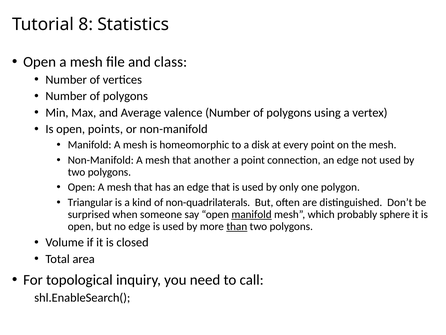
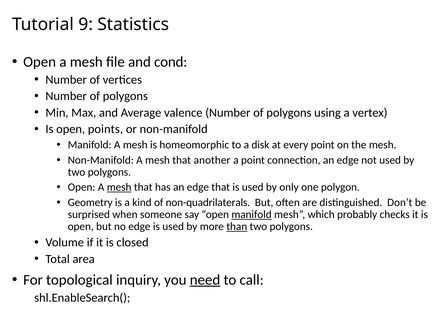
8: 8 -> 9 (86, 25)
class: class -> cond (171, 62)
mesh underline: none -> present (119, 187)
Triangular: Triangular -> Geometry (90, 202)
sphere: sphere -> checks (395, 214)
need underline: none -> present (205, 279)
